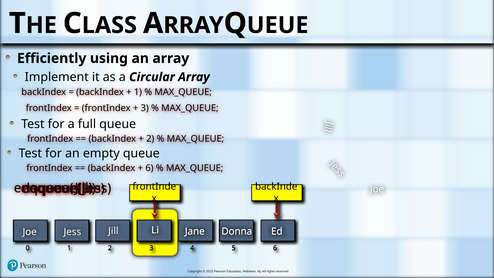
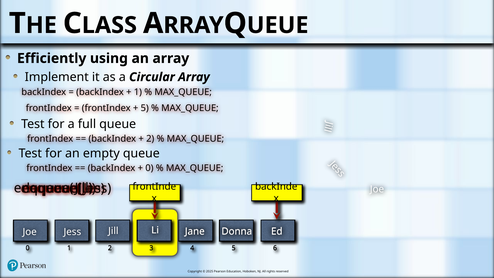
3: 3 -> 5 (145, 108)
6: 6 -> 0 (149, 168)
